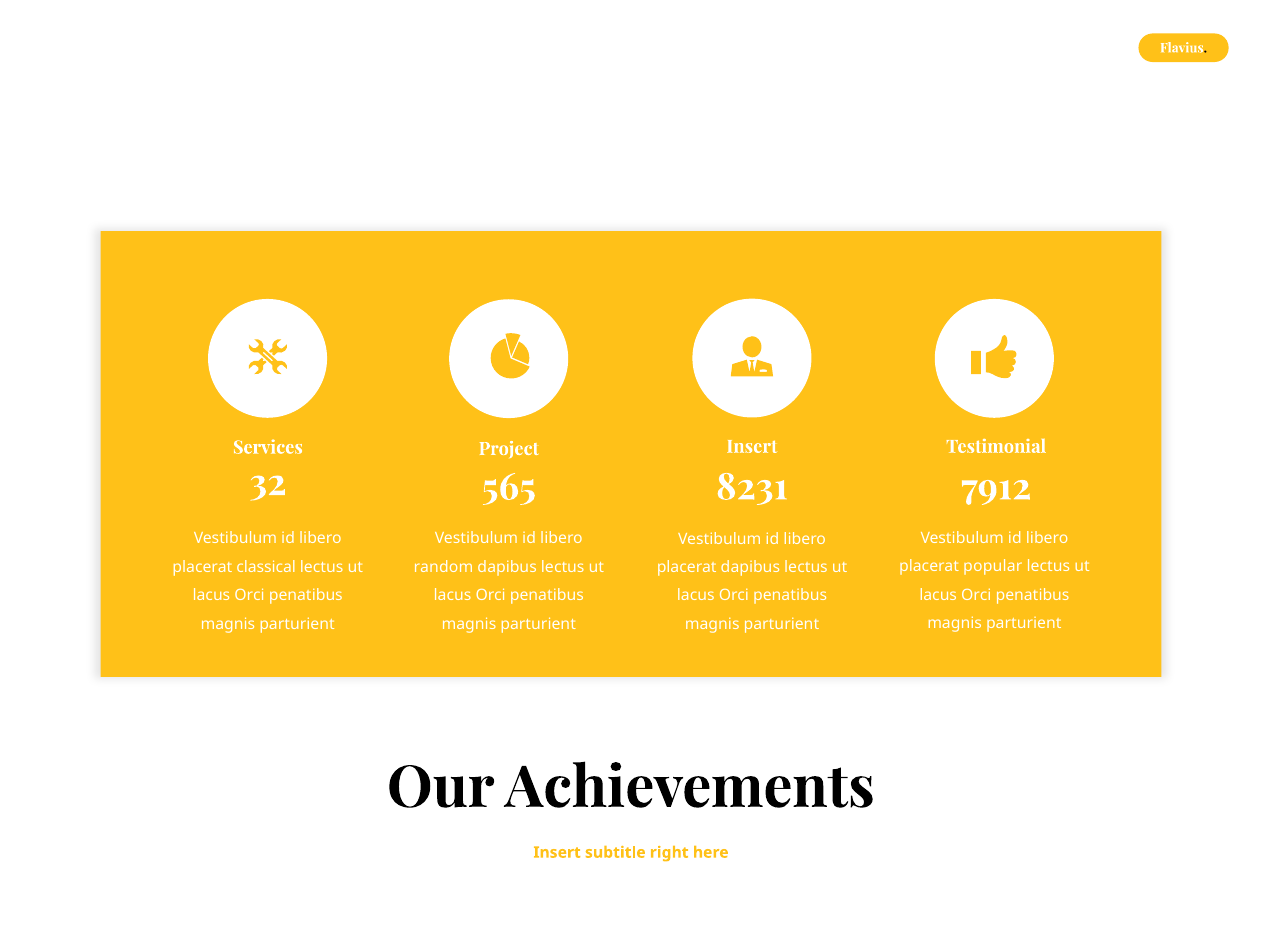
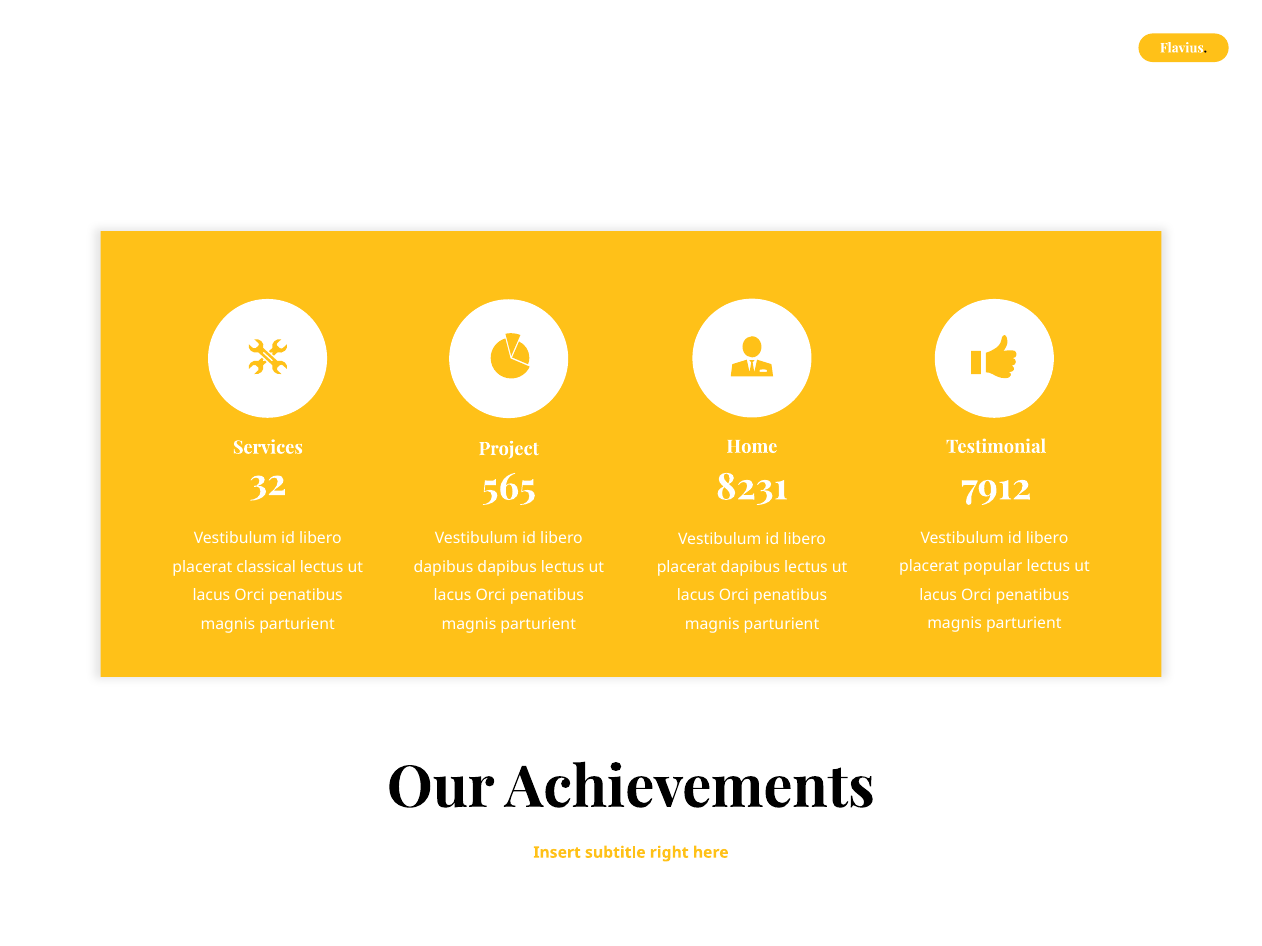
Insert: Insert -> Home (752, 447)
random: random -> dapibus (443, 567)
